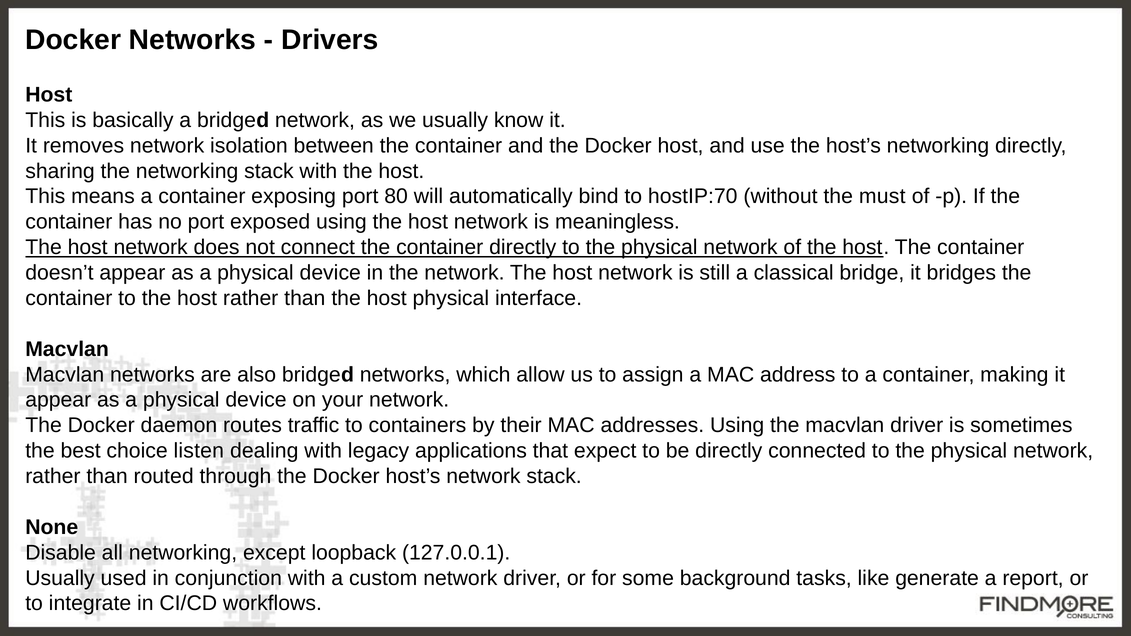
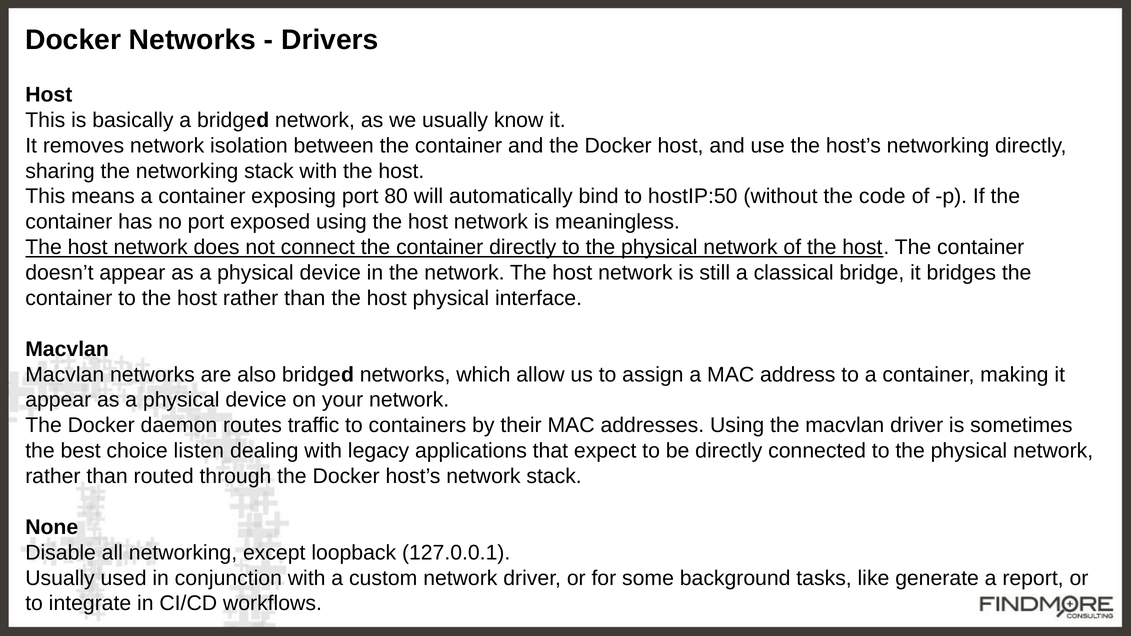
hostIP:70: hostIP:70 -> hostIP:50 (693, 197)
must: must -> code (882, 197)
